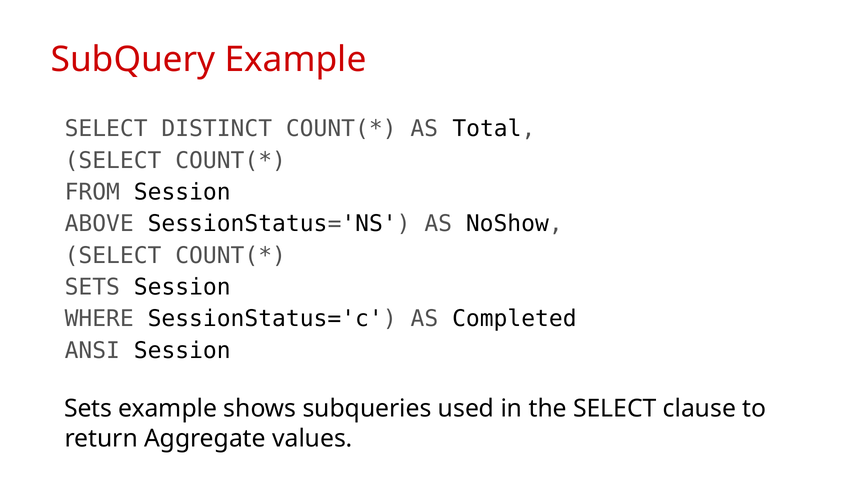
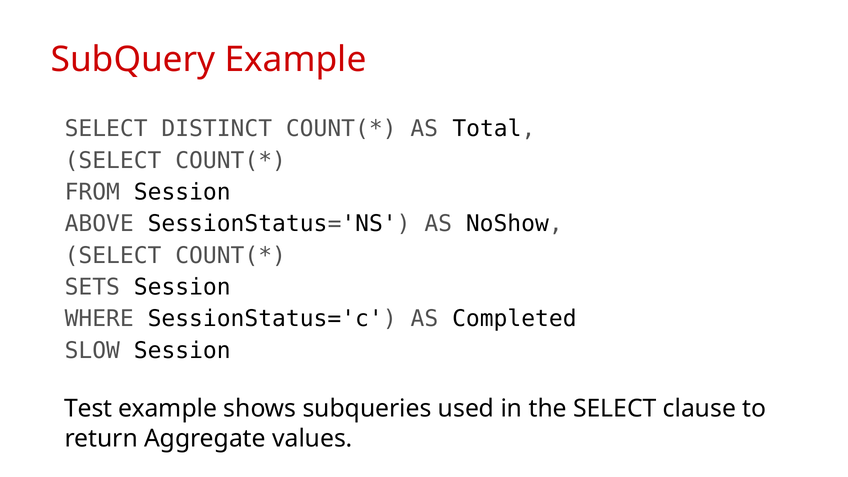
ANSI: ANSI -> SLOW (92, 351)
Sets: Sets -> Test (88, 409)
